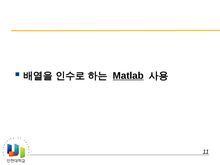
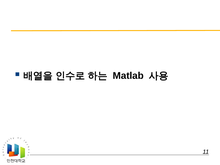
Matlab underline: present -> none (128, 76)
